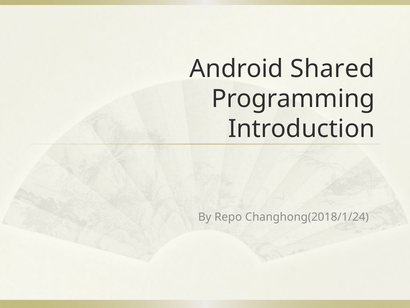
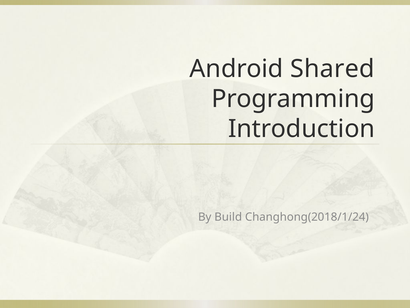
Repo: Repo -> Build (228, 217)
